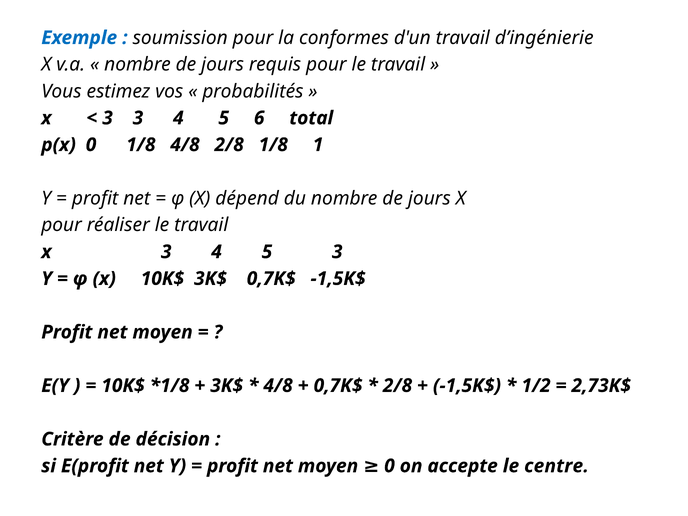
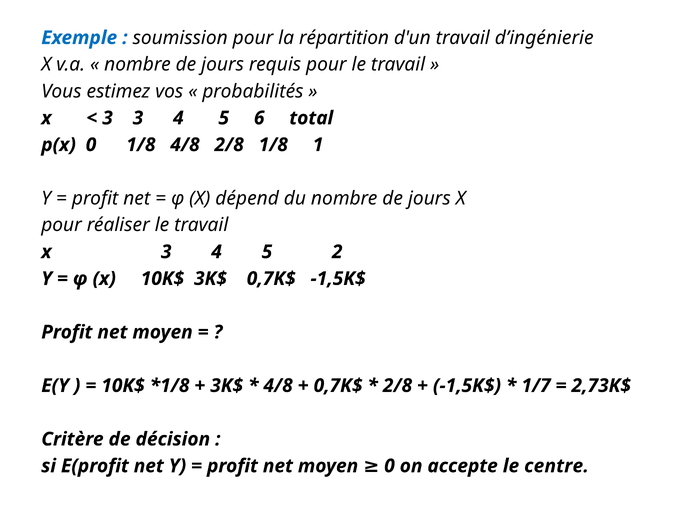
conformes: conformes -> répartition (344, 38)
5 3: 3 -> 2 (337, 252)
1/2: 1/2 -> 1/7 (536, 386)
